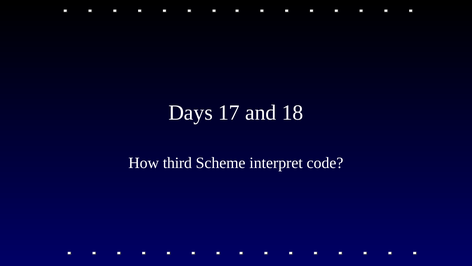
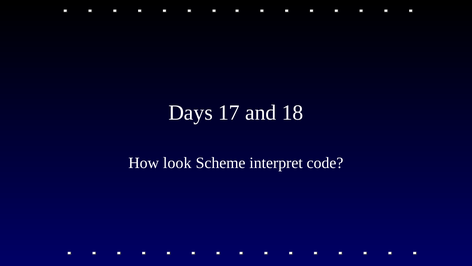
third: third -> look (177, 163)
